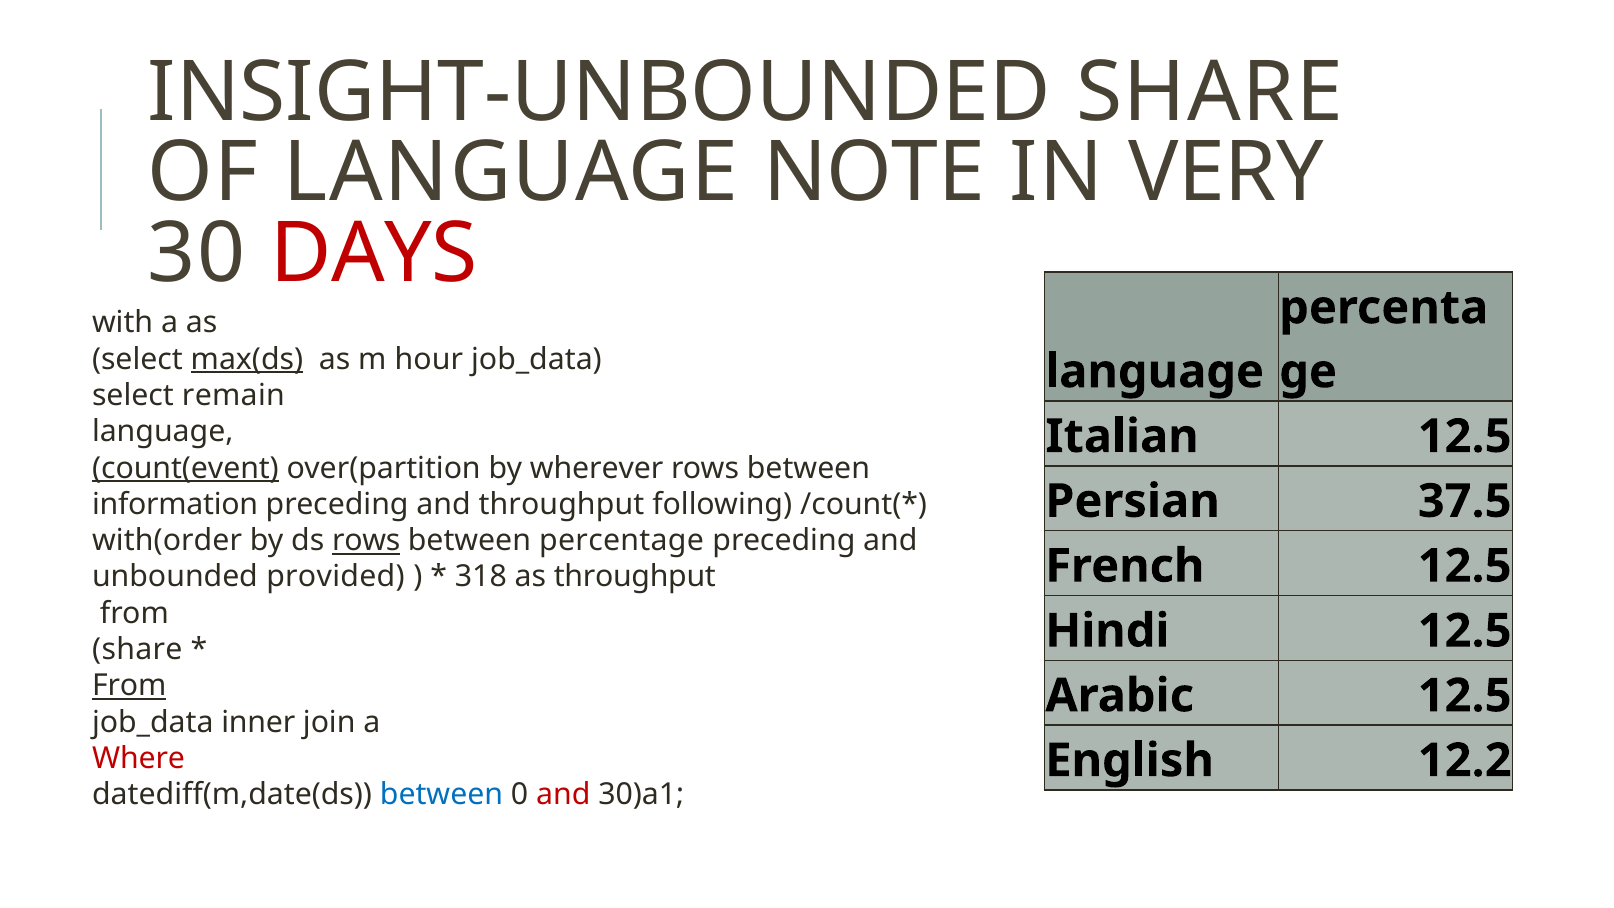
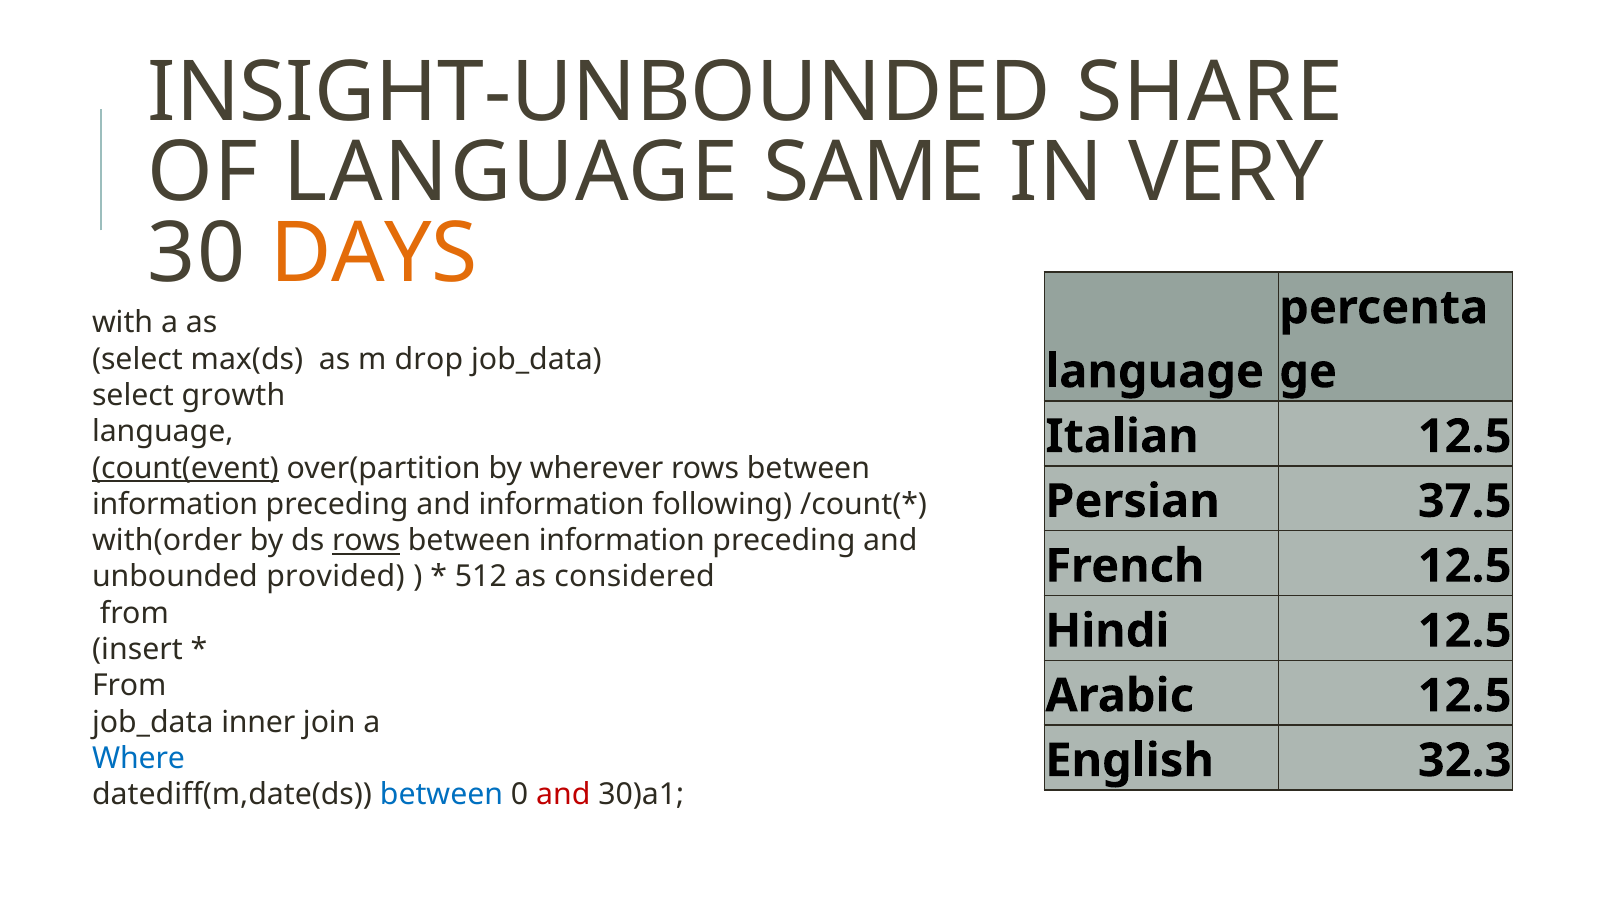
NOTE: NOTE -> SAME (874, 173)
DAYS colour: red -> orange (374, 254)
max(ds underline: present -> none (247, 359)
hour: hour -> drop (429, 359)
remain: remain -> growth (233, 395)
and throughput: throughput -> information (562, 504)
percentage: percentage -> information (622, 541)
318: 318 -> 512 (481, 577)
as throughput: throughput -> considered (635, 577)
share: share -> insert (137, 650)
From underline: present -> none (129, 686)
Where colour: red -> blue (139, 758)
12.2: 12.2 -> 32.3 (1465, 761)
